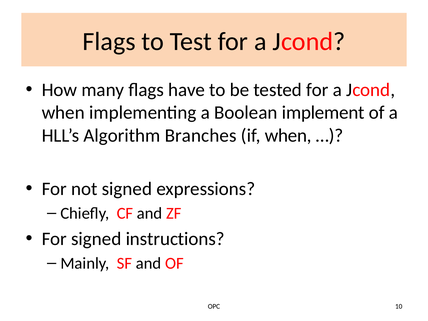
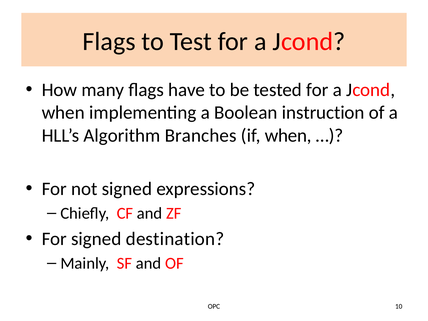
implement: implement -> instruction (323, 113)
instructions: instructions -> destination (175, 239)
